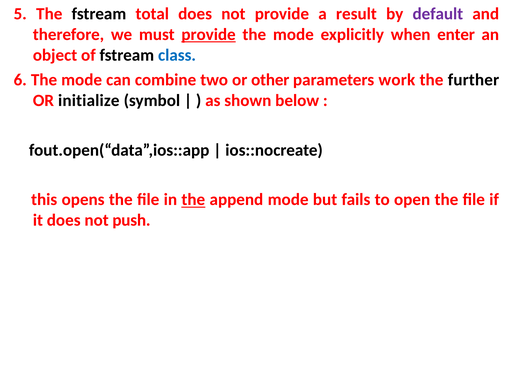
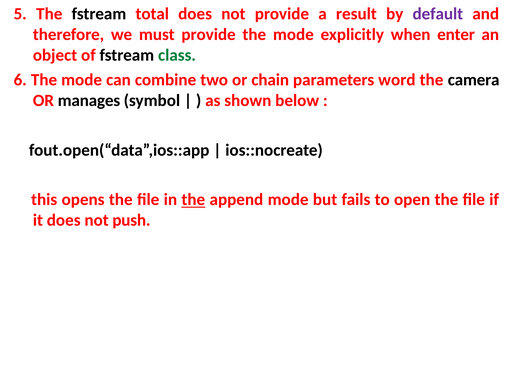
provide underline: present -> none (209, 34)
class colour: blue -> green (177, 55)
other: other -> chain (270, 80)
work: work -> word (397, 80)
further: further -> camera (474, 80)
initialize: initialize -> manages (89, 100)
